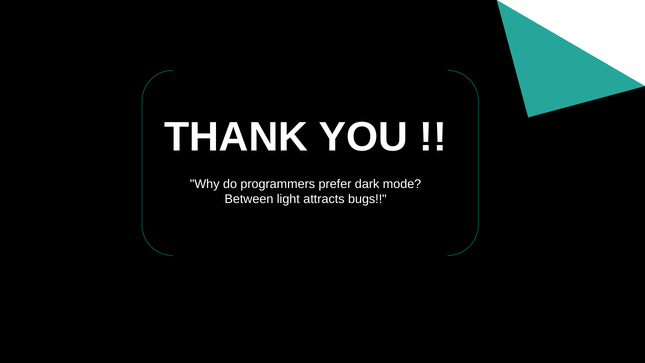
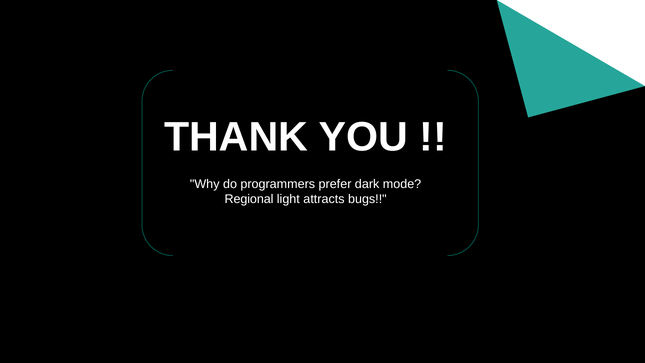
Between: Between -> Regional (249, 199)
